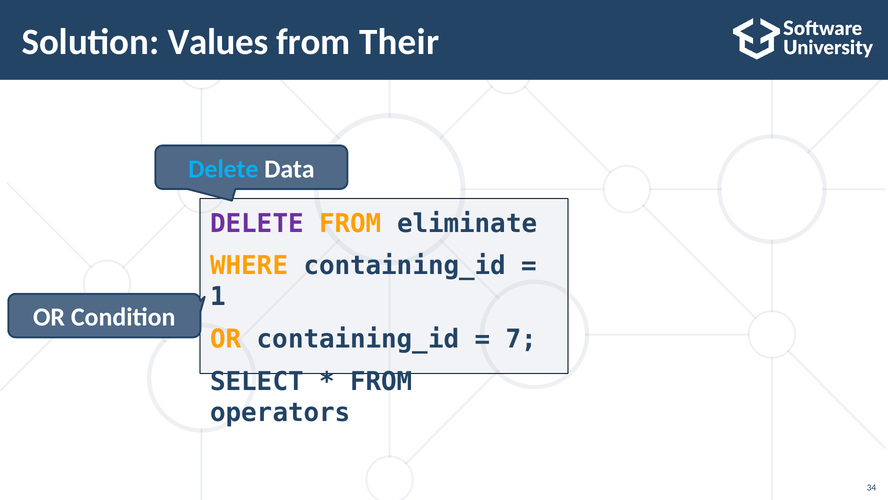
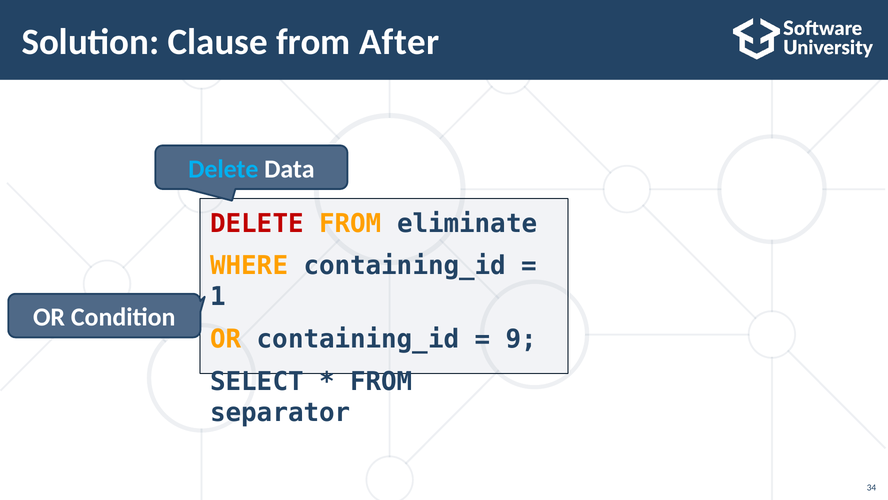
Values: Values -> Clause (218, 42)
Their: Their -> After (399, 42)
DELETE colour: purple -> red (257, 223)
7: 7 -> 9 (521, 339)
operators: operators -> separator (280, 412)
